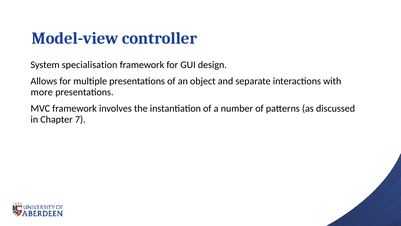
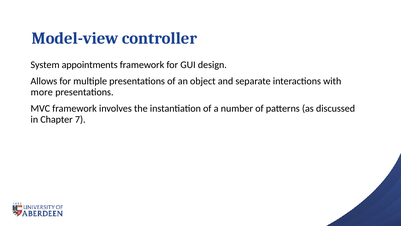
specialisation: specialisation -> appointments (90, 65)
